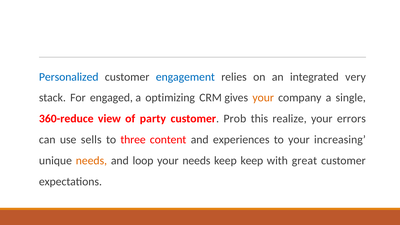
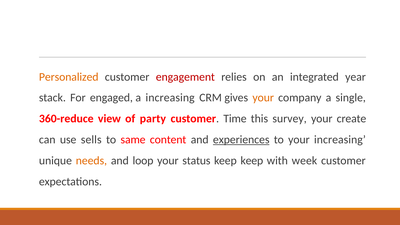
Personalized colour: blue -> orange (69, 77)
engagement colour: blue -> red (185, 77)
very: very -> year (356, 77)
a optimizing: optimizing -> increasing (170, 98)
Prob: Prob -> Time (235, 119)
realize: realize -> survey (290, 119)
errors: errors -> create (351, 119)
three: three -> same (133, 140)
experiences underline: none -> present (241, 140)
your needs: needs -> status (196, 161)
great: great -> week (304, 161)
